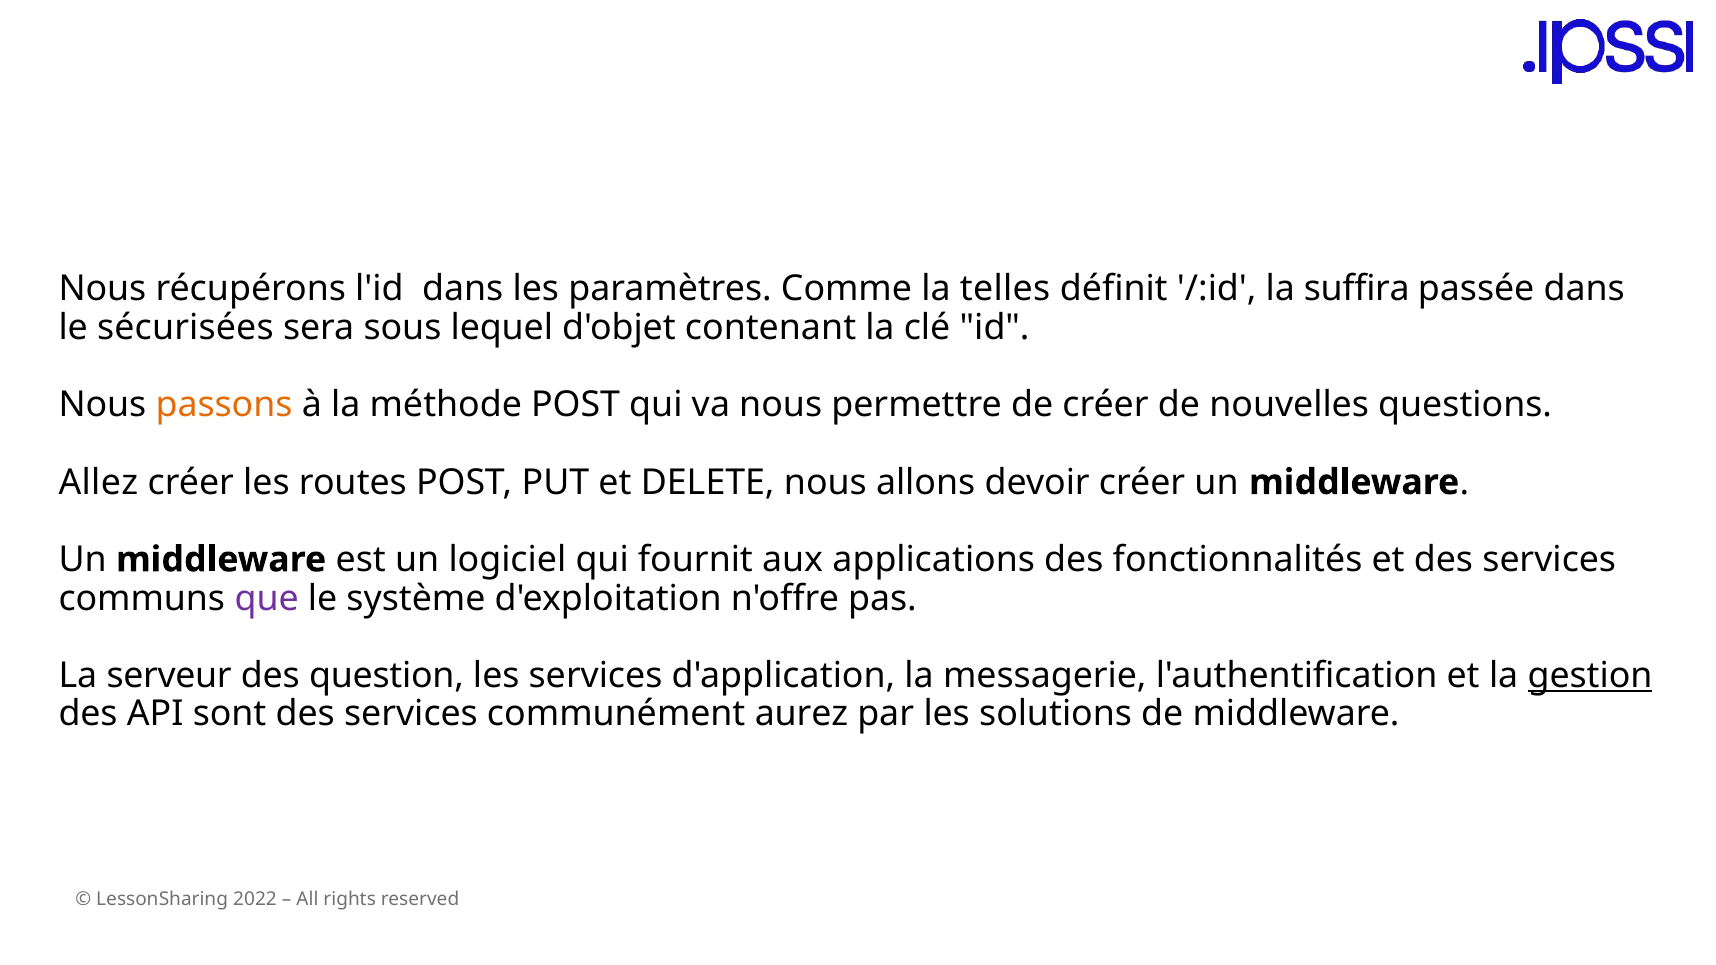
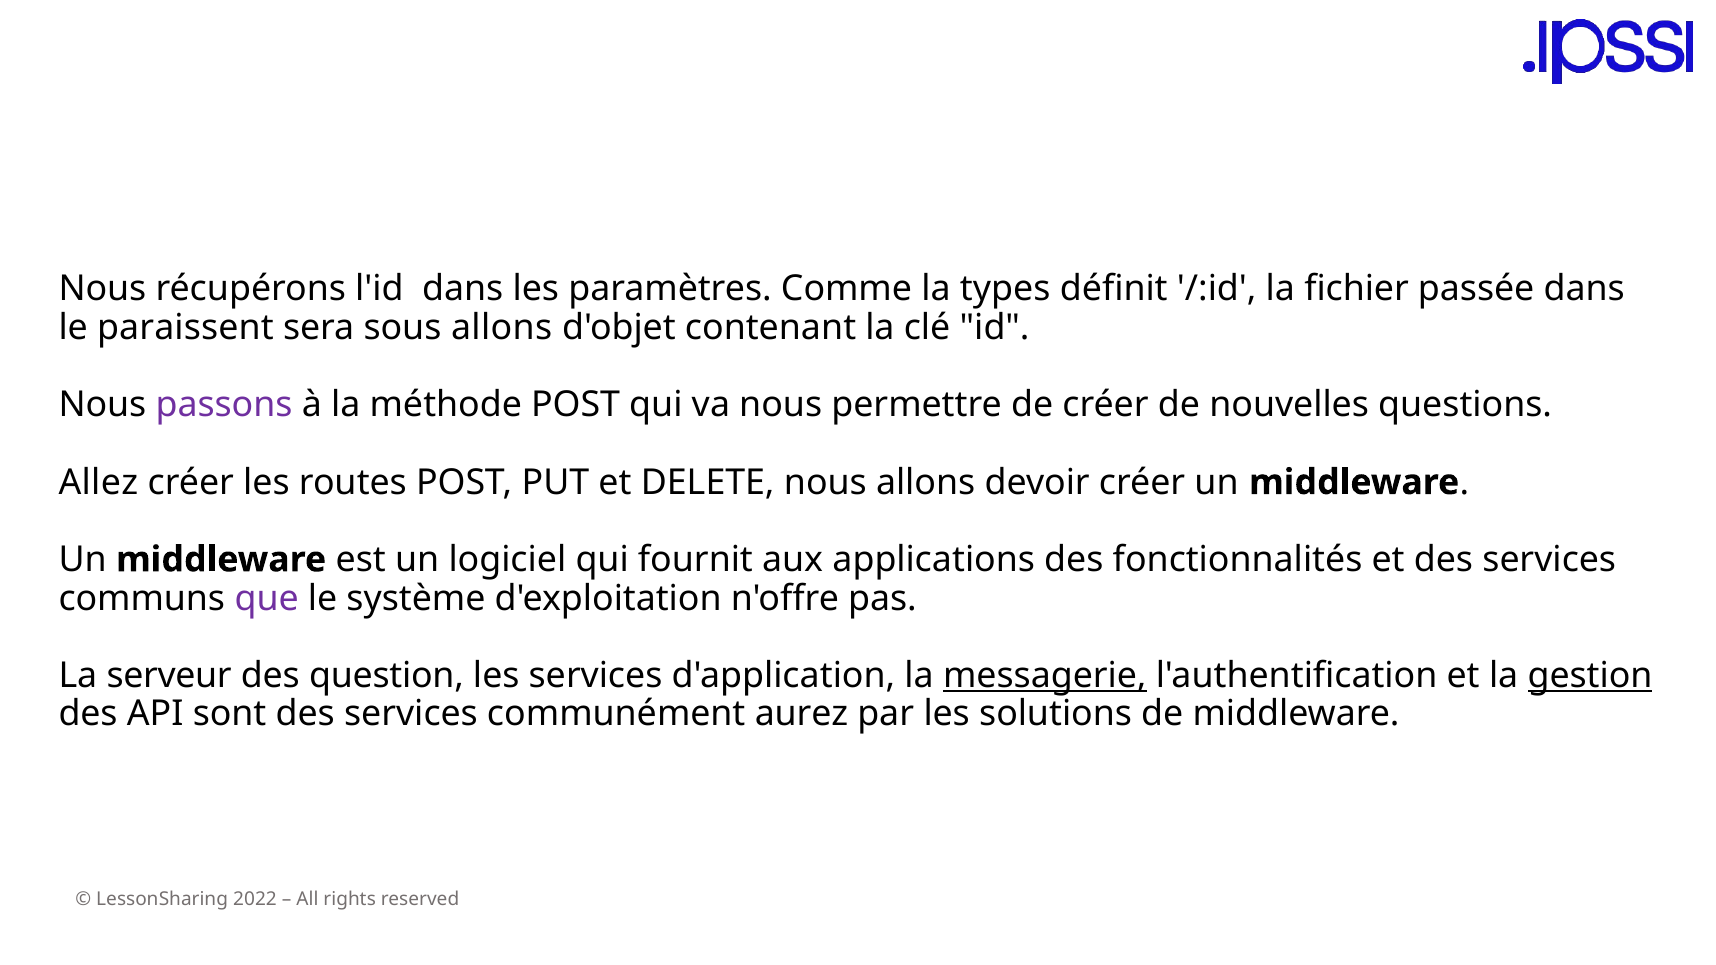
telles: telles -> types (1005, 289)
suffira: suffira -> fichier (1357, 289)
sécurisées: sécurisées -> paraissent (185, 328)
sous lequel: lequel -> allons (502, 328)
passons colour: orange -> purple (224, 405)
messagerie underline: none -> present (1045, 676)
